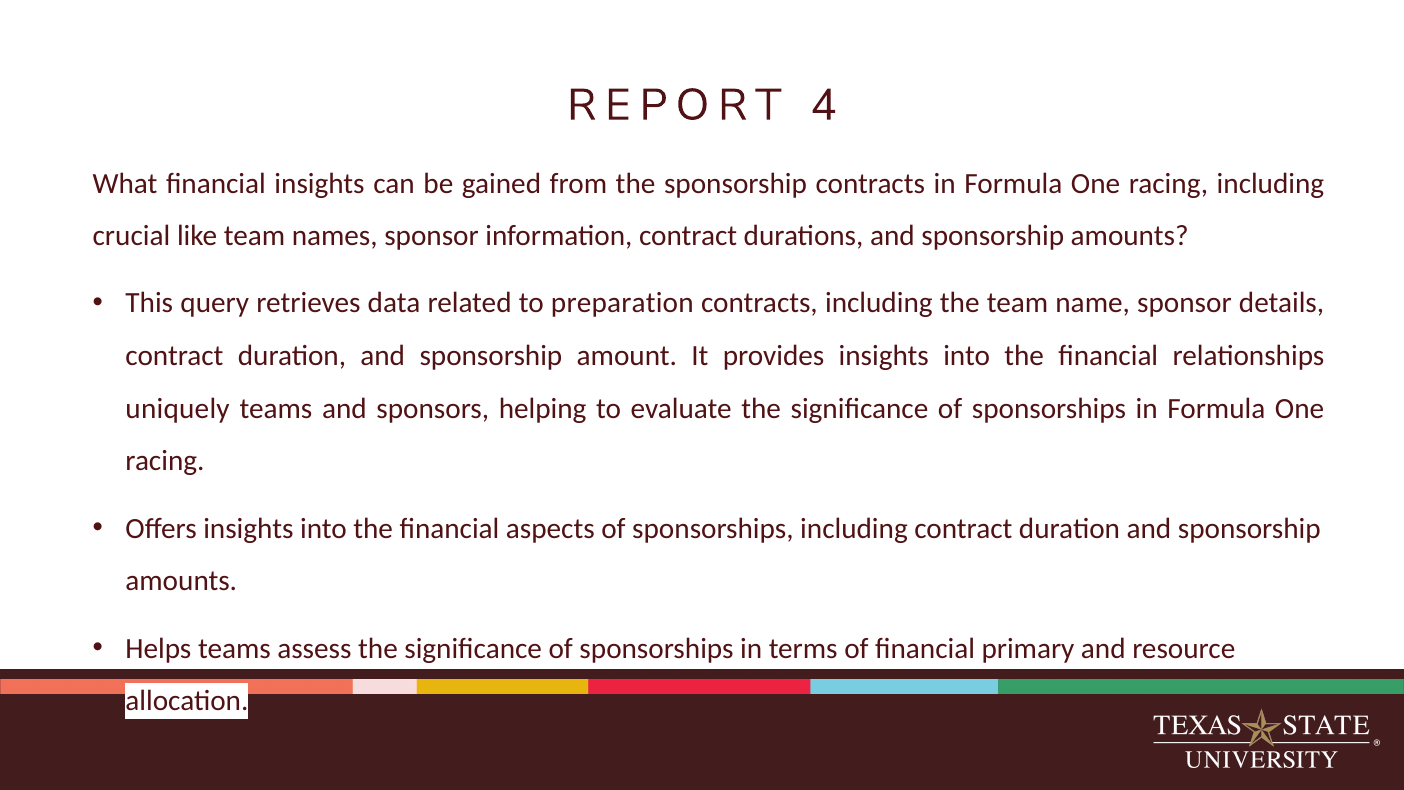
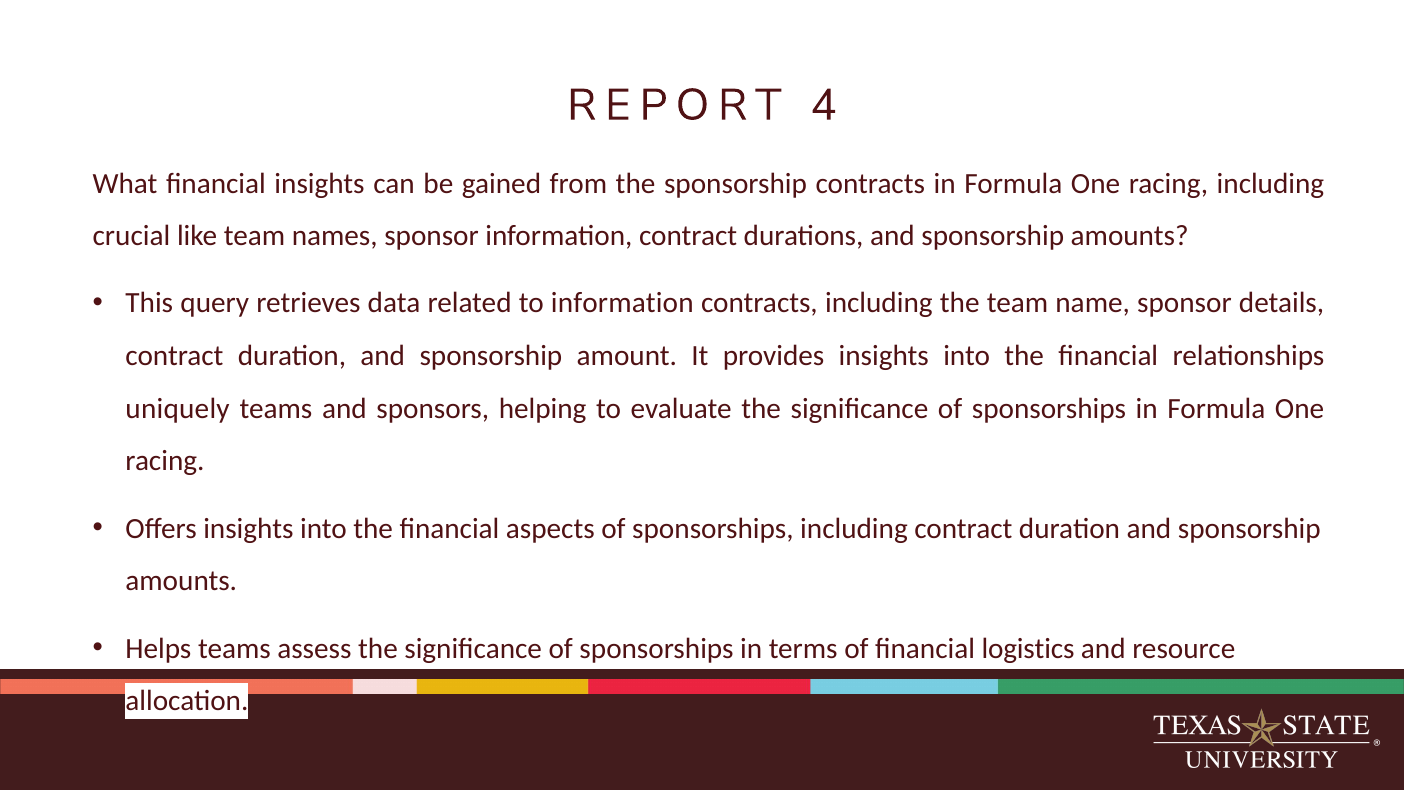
to preparation: preparation -> information (622, 303)
primary: primary -> logistics (1028, 648)
